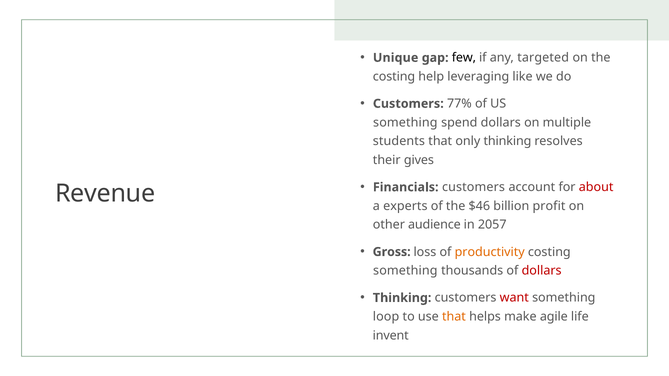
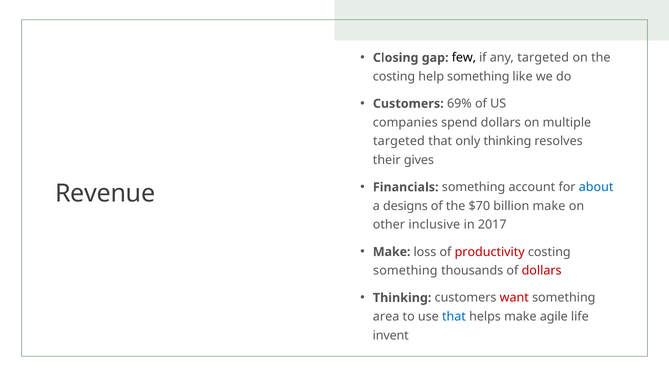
Unique: Unique -> Closing (396, 58)
help leveraging: leveraging -> something (478, 77)
77%: 77% -> 69% (459, 104)
something: something -> companies (405, 123)
students: students -> targeted (399, 141)
Financials customers: customers -> something (474, 187)
about colour: red -> blue (596, 187)
experts: experts -> designs (405, 206)
$46: $46 -> $70 (479, 206)
billion profit: profit -> make (549, 206)
audience: audience -> inclusive (434, 225)
2057: 2057 -> 2017 (492, 225)
Gross: Gross -> Make (392, 252)
productivity colour: orange -> red (490, 252)
loop: loop -> area (386, 317)
that colour: orange -> blue (454, 317)
